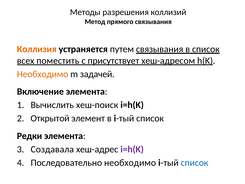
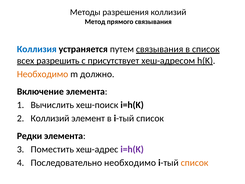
Коллизия colour: orange -> blue (37, 49)
поместить: поместить -> разрешить (58, 61)
задачей: задачей -> должно (97, 74)
Открытой: Открытой -> Коллизий (50, 118)
Создавала: Создавала -> Поместить (52, 149)
список colour: blue -> orange (195, 162)
